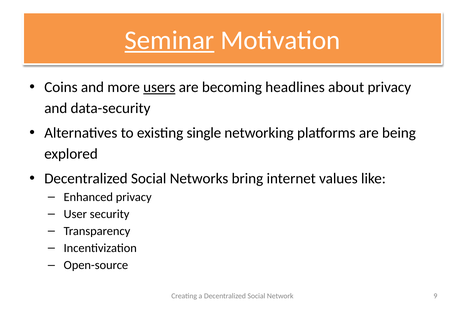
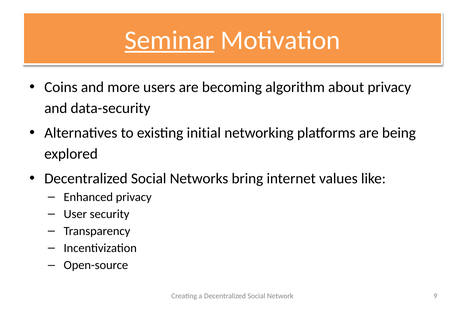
users underline: present -> none (159, 87)
headlines: headlines -> algorithm (295, 87)
single: single -> initial (204, 133)
